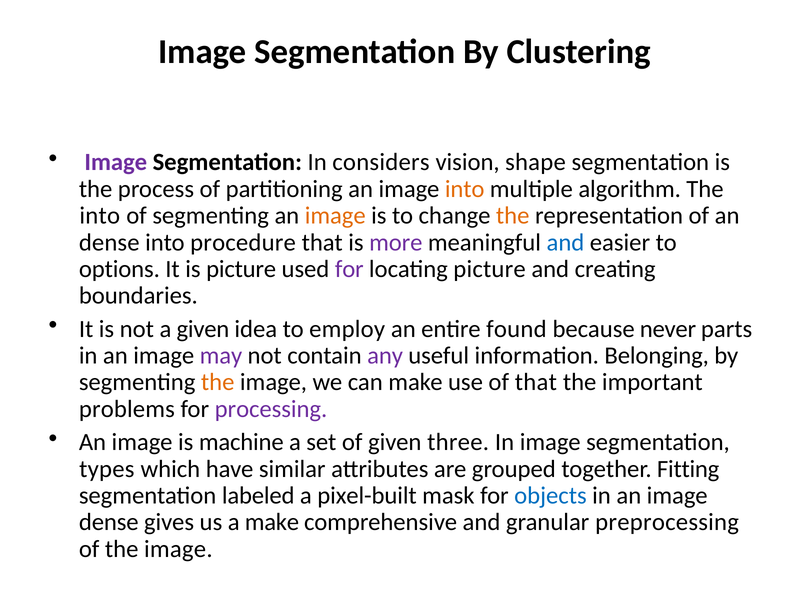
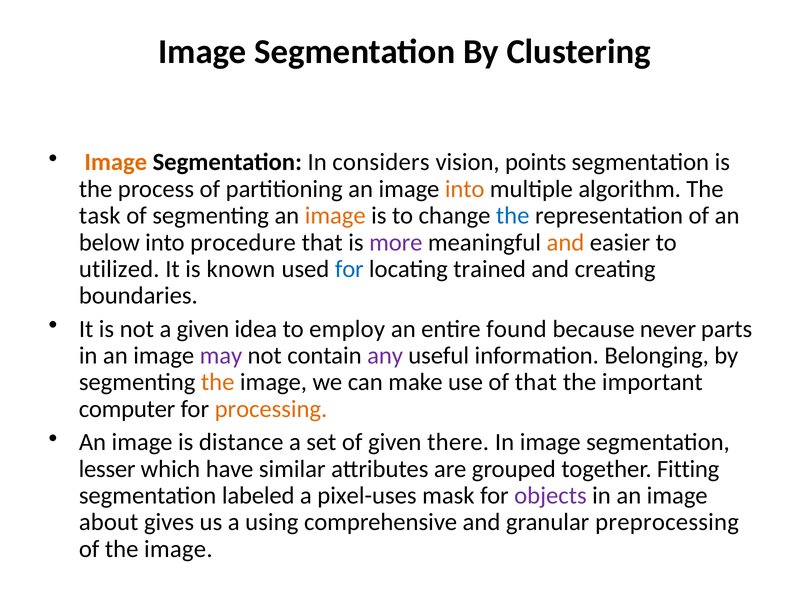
Image colour: purple -> orange (116, 162)
shape: shape -> points (536, 162)
into: into -> task (100, 216)
the colour: orange -> blue (513, 216)
dense: dense -> below (109, 242)
and colour: blue -> orange (565, 242)
options: options -> utilized (119, 269)
is picture: picture -> known (241, 269)
for colour: purple -> blue (349, 269)
locating picture: picture -> trained (490, 269)
problems: problems -> computer (127, 409)
processing colour: purple -> orange (271, 409)
machine: machine -> distance (241, 442)
three: three -> there (458, 442)
types: types -> lesser (107, 469)
pixel-built: pixel-built -> pixel-uses (367, 495)
objects colour: blue -> purple (550, 495)
dense: dense -> about (109, 522)
a make: make -> using (272, 522)
